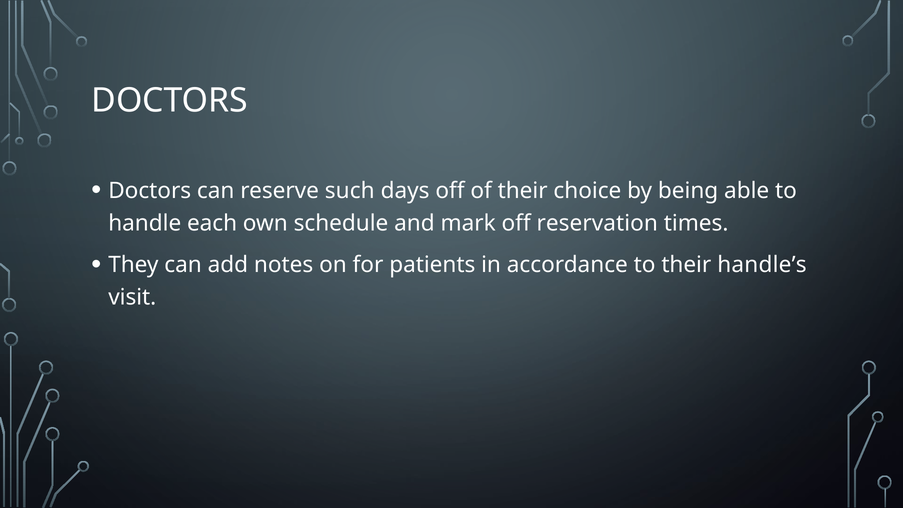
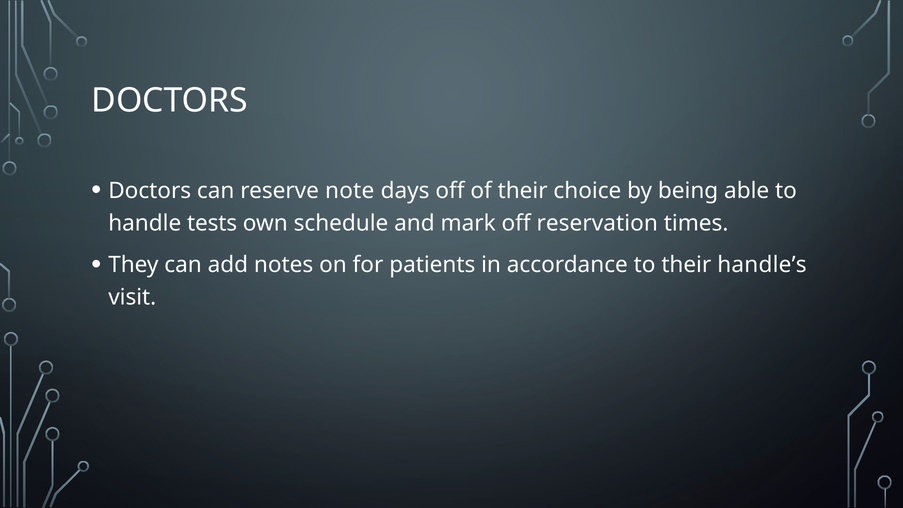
such: such -> note (350, 191)
each: each -> tests (212, 223)
